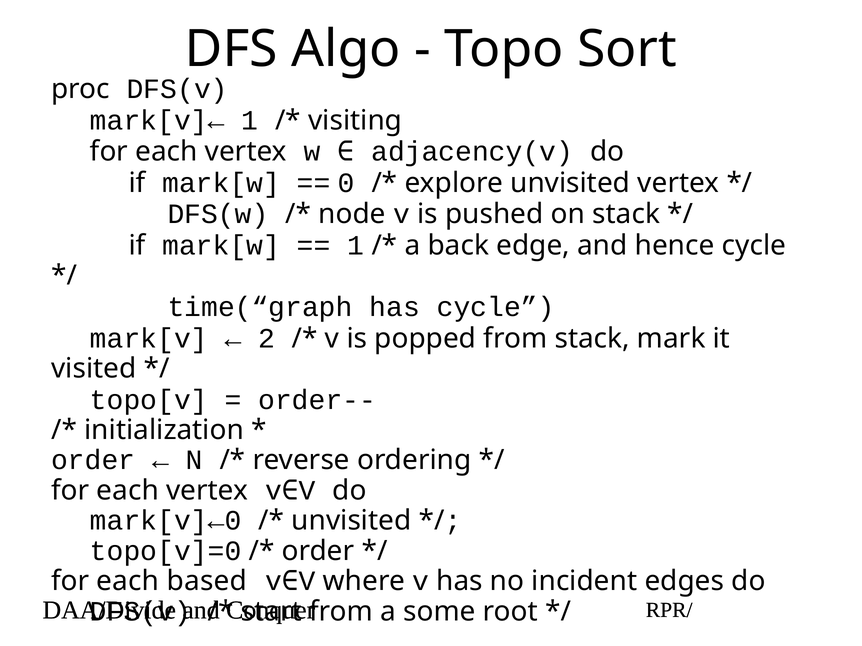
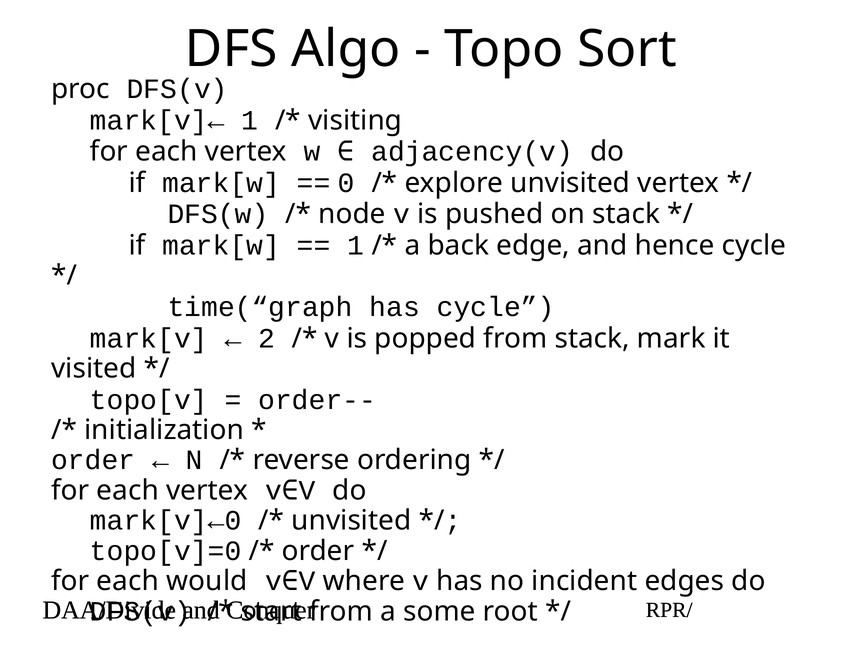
based: based -> would (207, 582)
